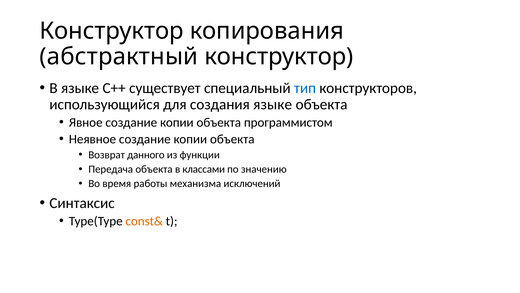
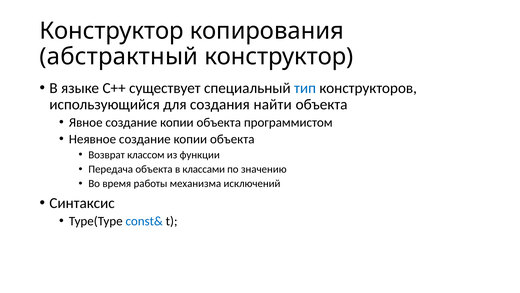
создания языке: языке -> найти (273, 104)
данного: данного -> классом (146, 155)
const& colour: orange -> blue (144, 221)
